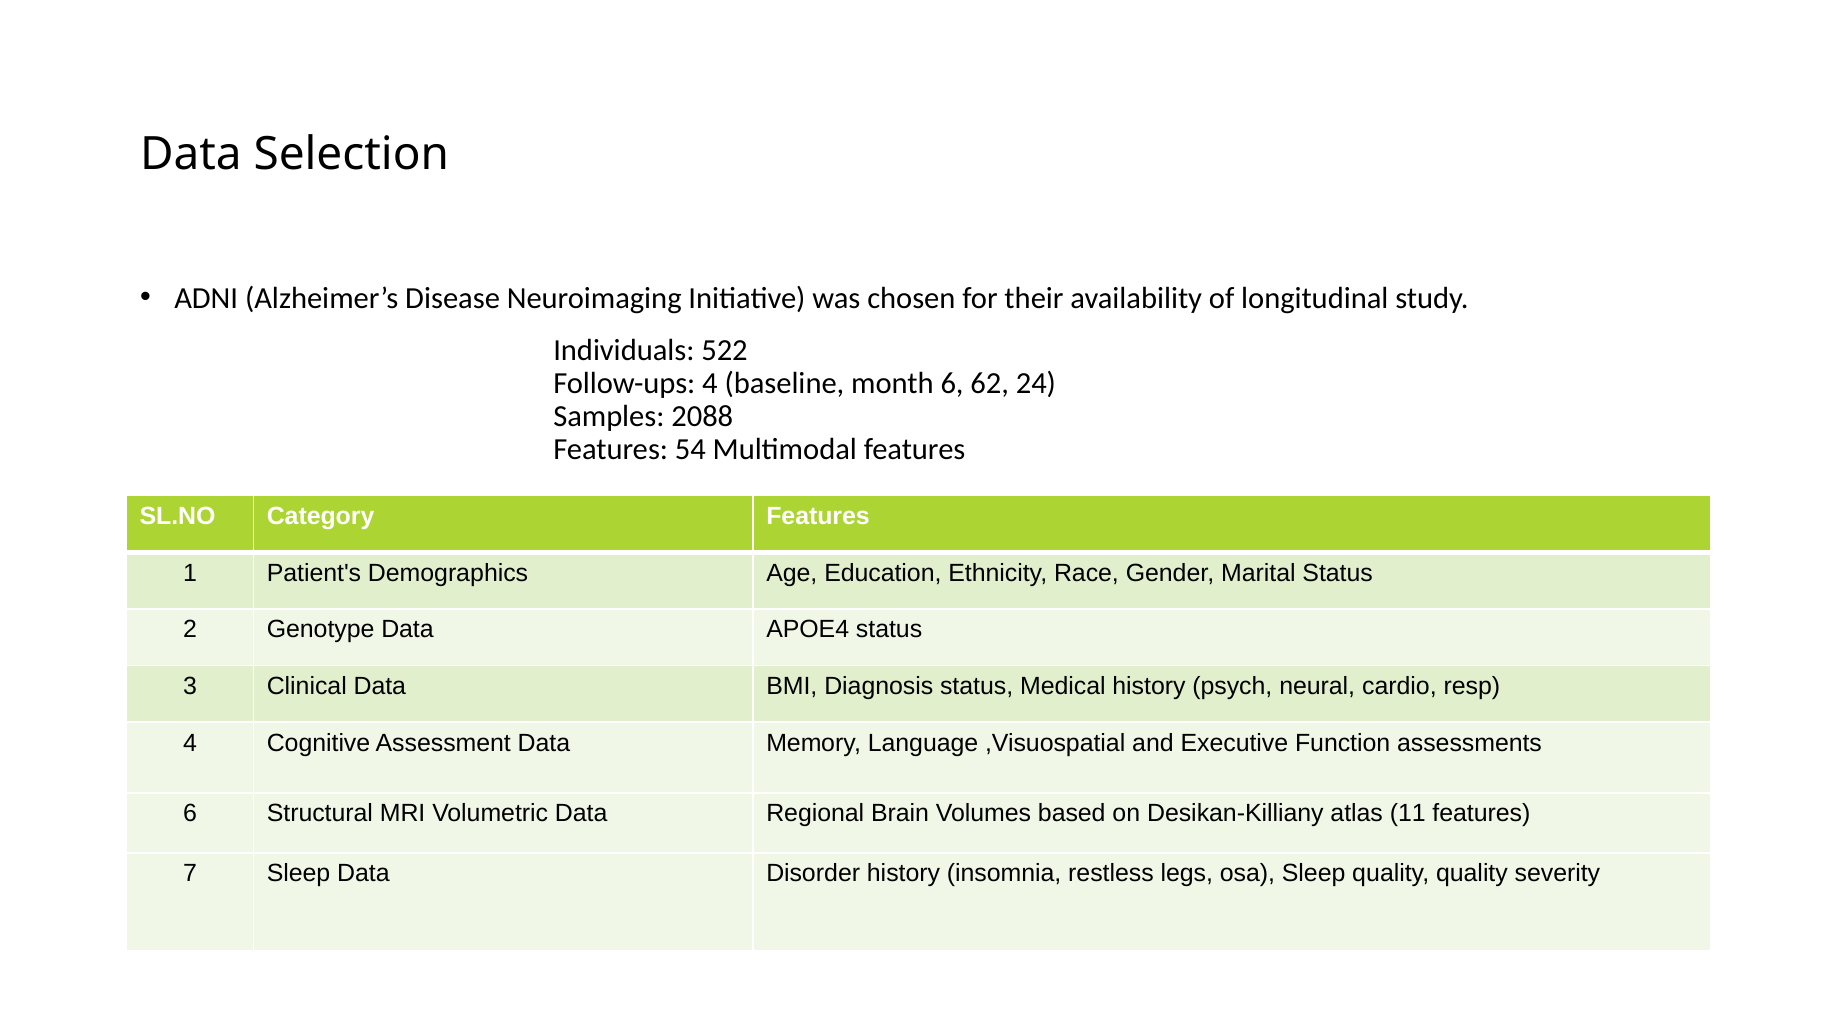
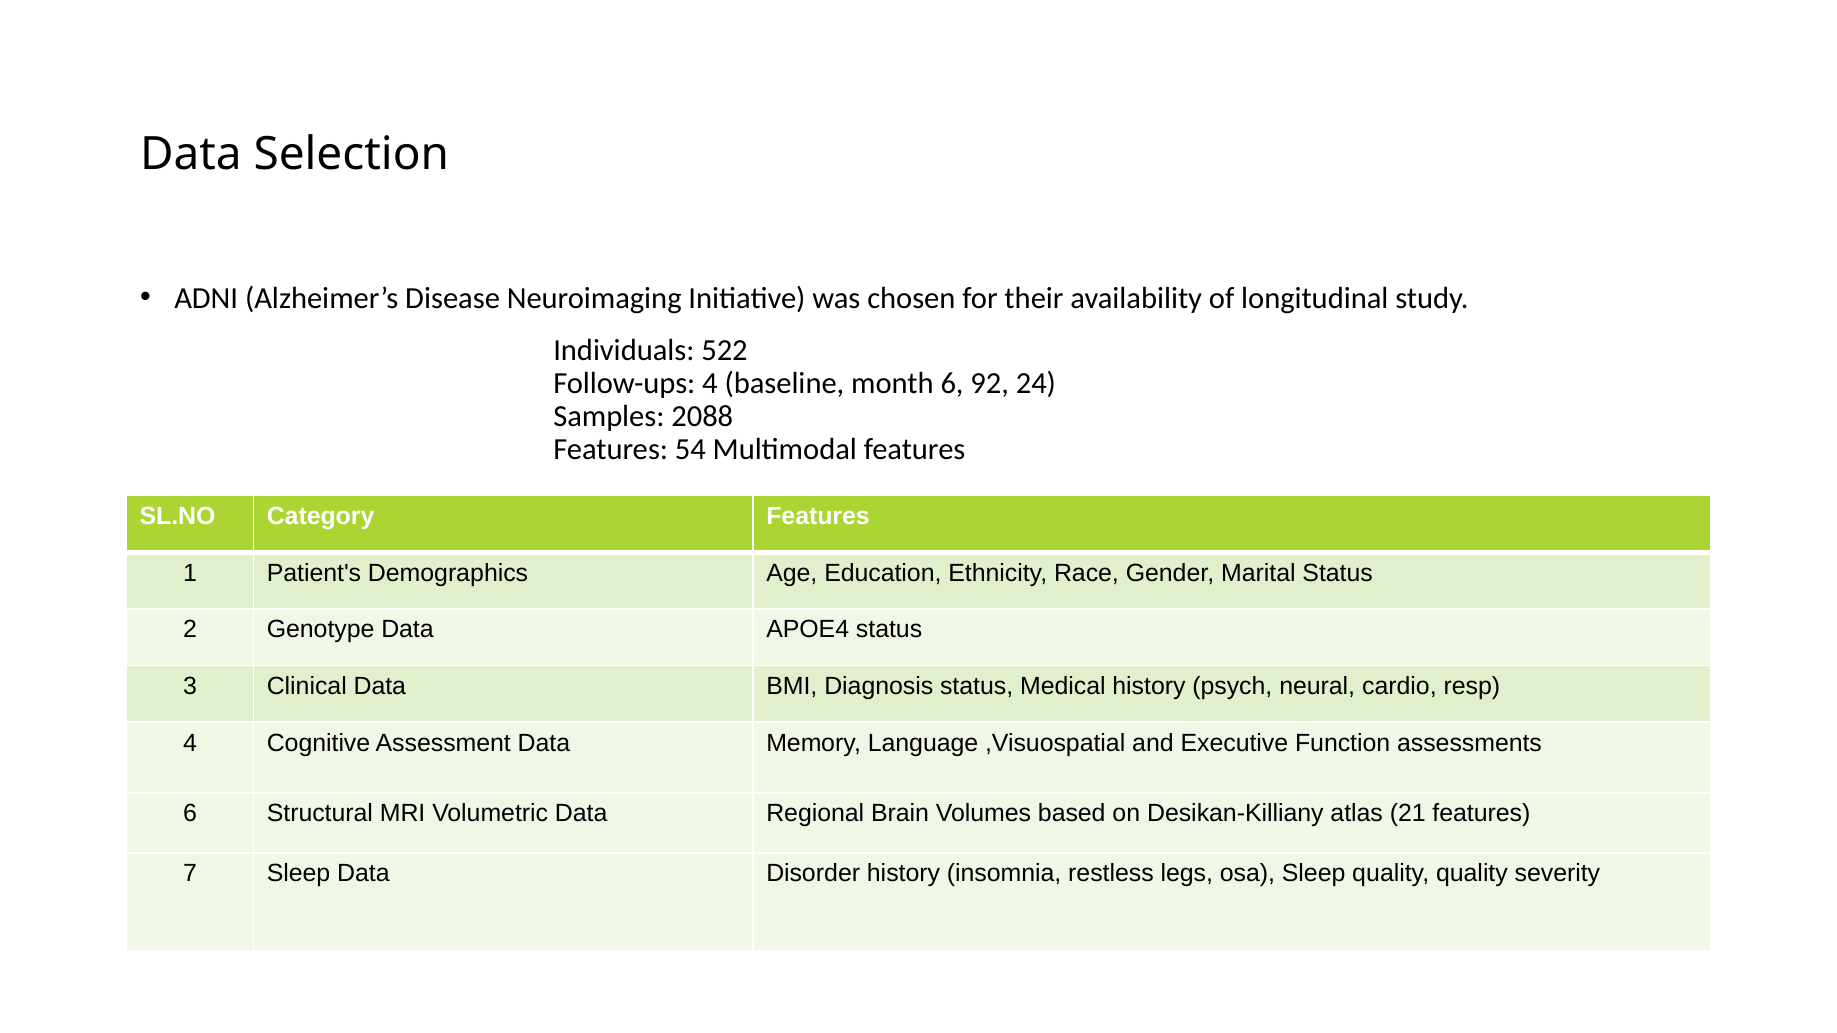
62: 62 -> 92 (990, 383)
11: 11 -> 21 (1408, 814)
